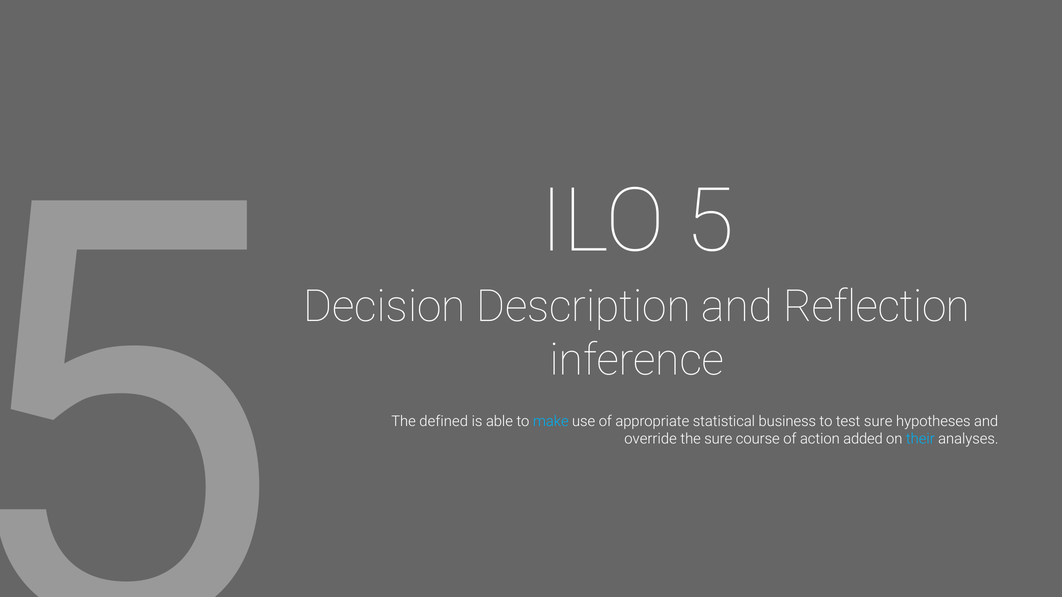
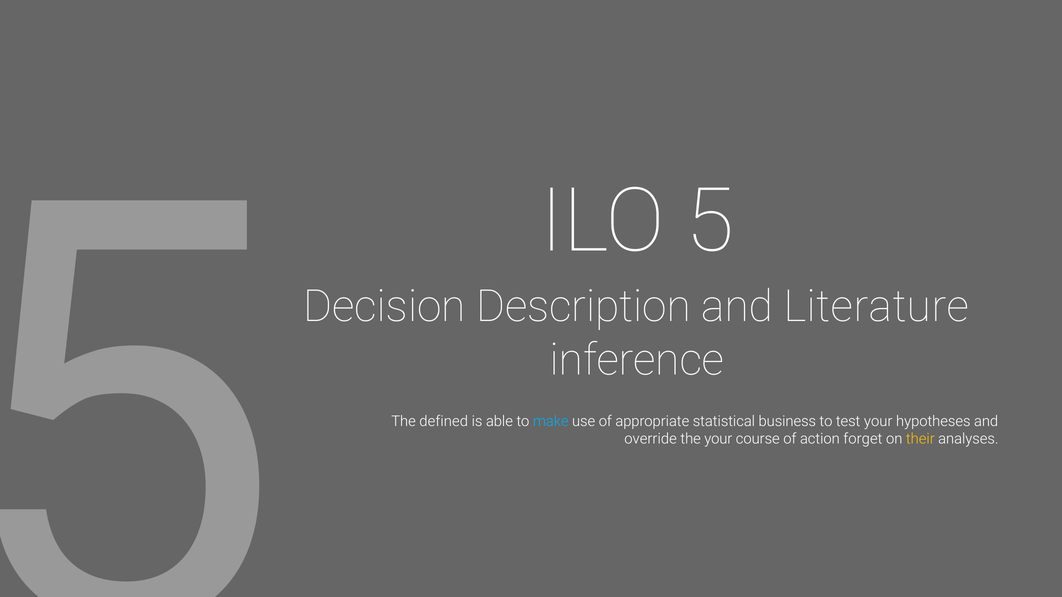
Reflection: Reflection -> Literature (876, 307)
test sure: sure -> your (878, 421)
the sure: sure -> your (718, 439)
added: added -> forget (863, 439)
their colour: light blue -> yellow (920, 439)
